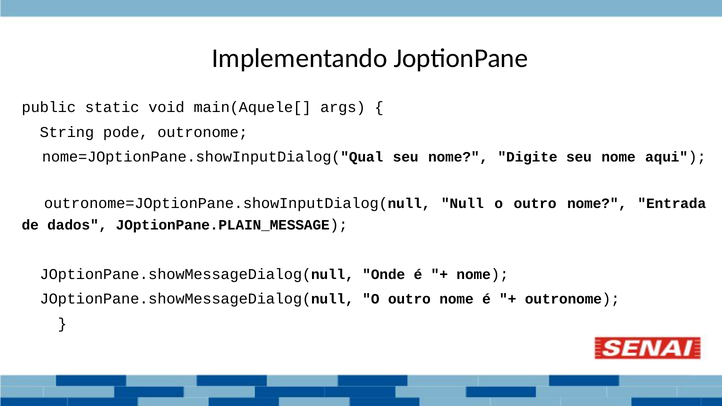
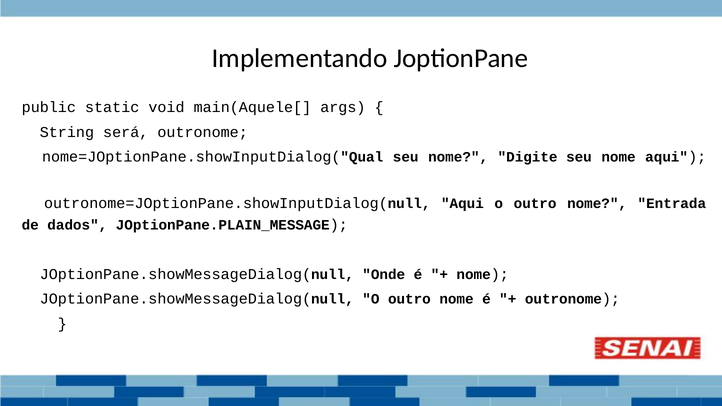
pode: pode -> será (126, 132)
outronome=JOptionPane.showInputDialog(null Null: Null -> Aqui (462, 204)
